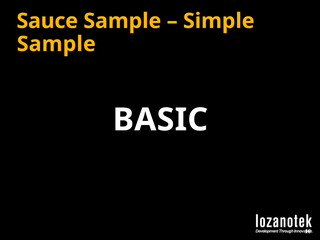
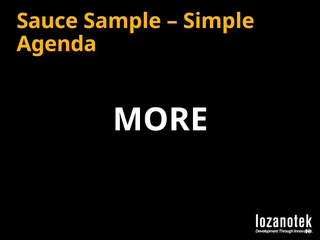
Sample: Sample -> Agenda (57, 44)
BASIC: BASIC -> MORE (160, 120)
